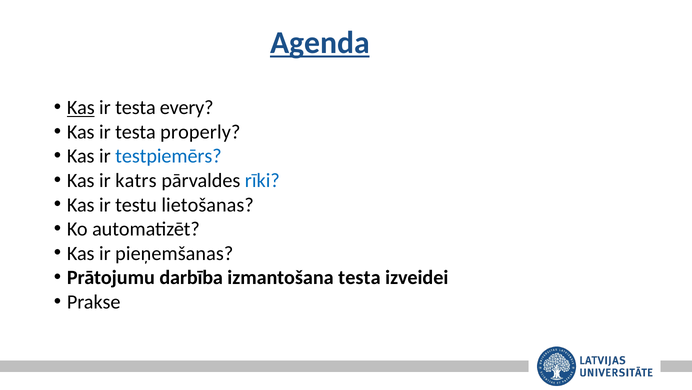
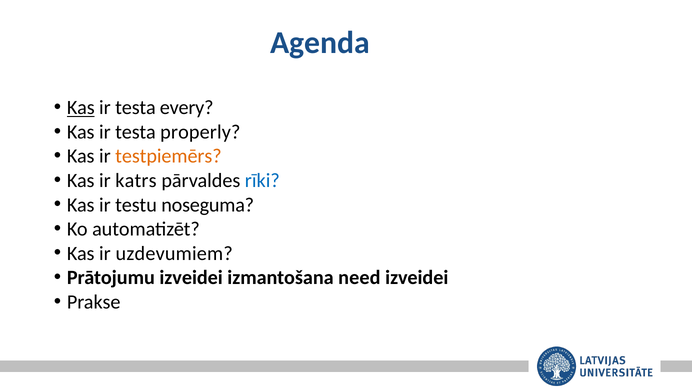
Agenda underline: present -> none (320, 43)
testpiemērs colour: blue -> orange (168, 156)
lietošanas: lietošanas -> noseguma (208, 204)
pieņemšanas: pieņemšanas -> uzdevumiem (174, 253)
Prātojumu darbība: darbība -> izveidei (191, 277)
izmantošana testa: testa -> need (359, 277)
